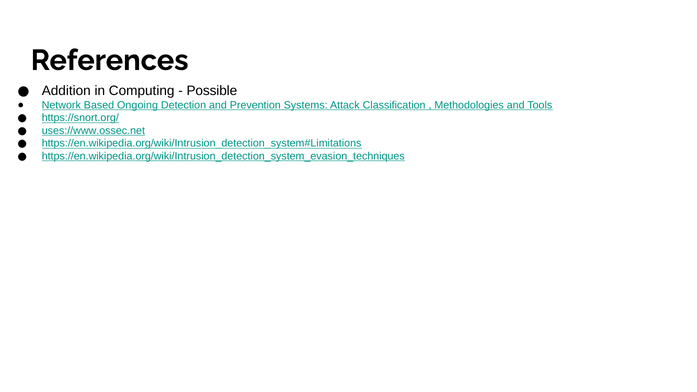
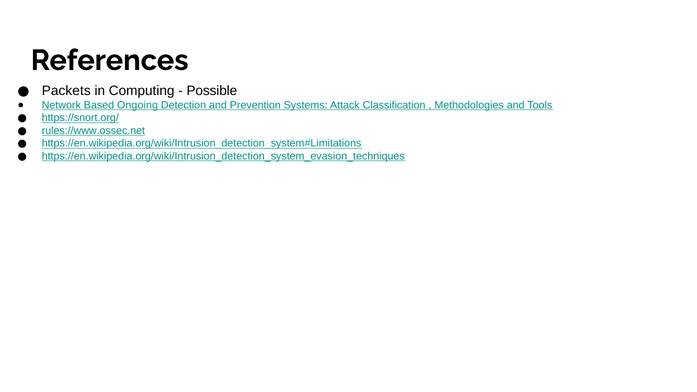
Addition: Addition -> Packets (66, 91)
uses://www.ossec.net: uses://www.ossec.net -> rules://www.ossec.net (93, 131)
